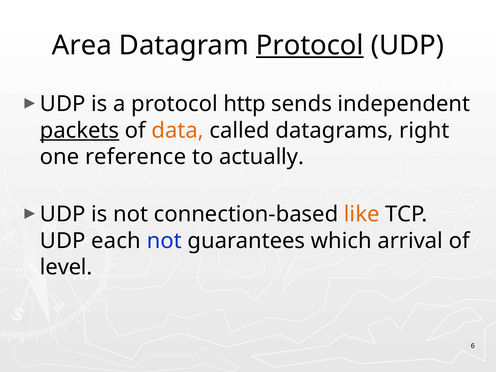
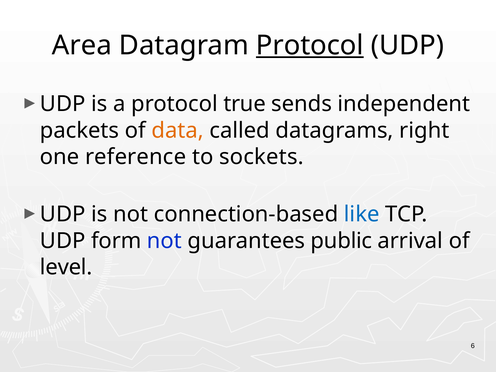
http: http -> true (245, 104)
packets underline: present -> none (80, 131)
actually: actually -> sockets (261, 157)
like colour: orange -> blue (362, 214)
each: each -> form (116, 241)
which: which -> public (341, 241)
